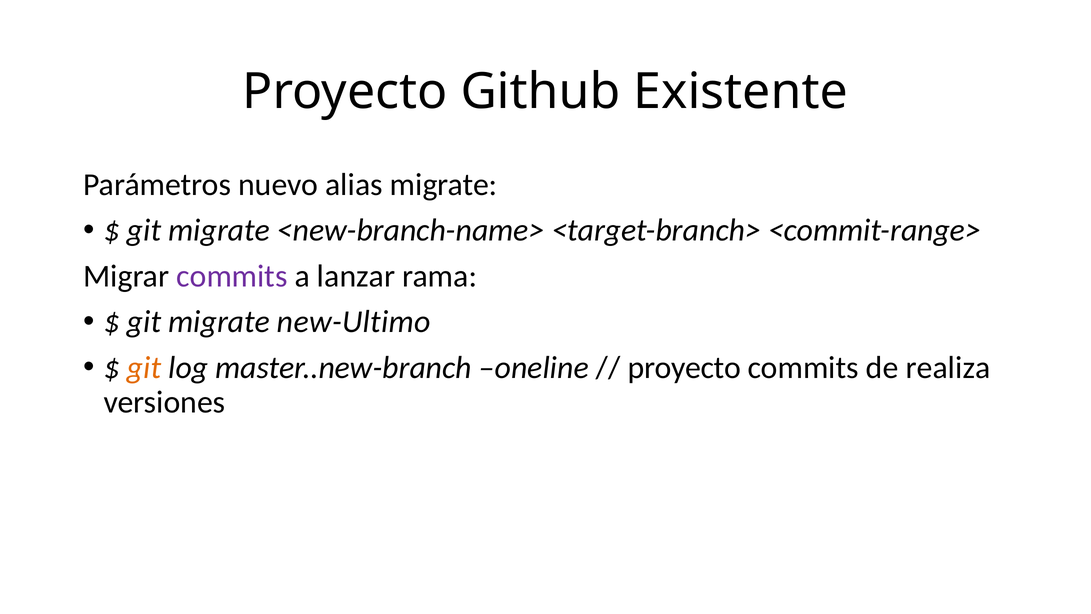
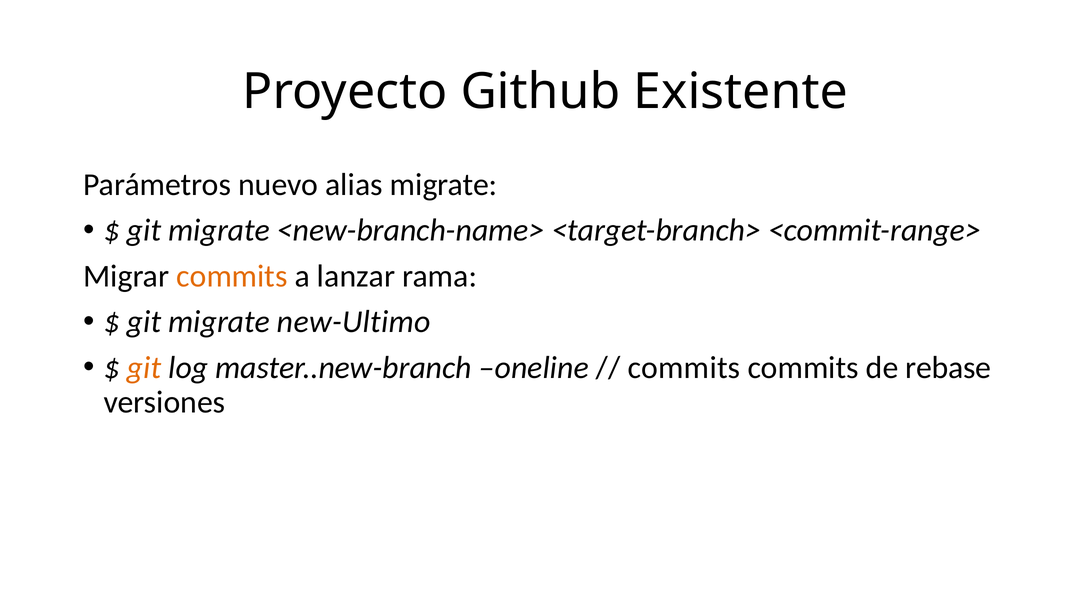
commits colour: purple -> orange (232, 276)
proyecto: proyecto -> commits (684, 367)
realiza: realiza -> rebase (948, 367)
